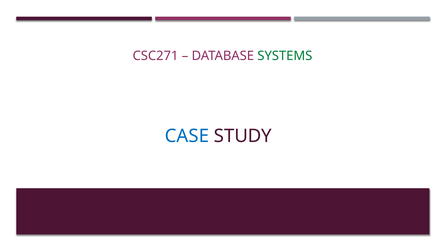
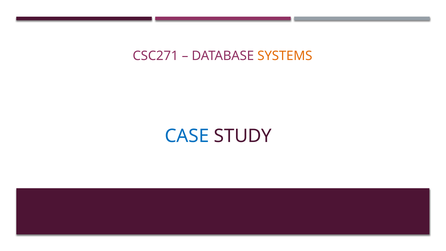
SYSTEMS colour: green -> orange (285, 56)
